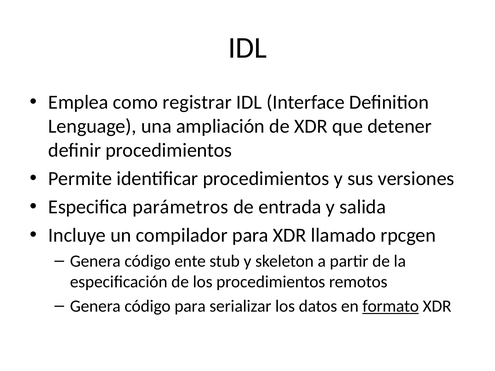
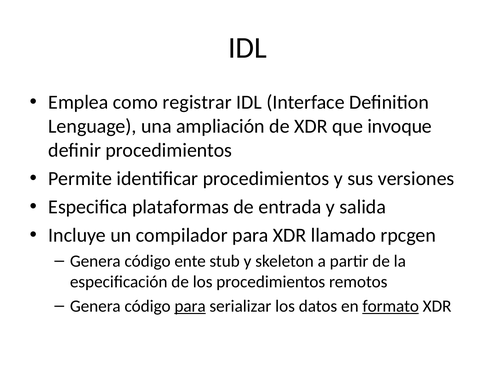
detener: detener -> invoque (400, 126)
parámetros: parámetros -> plataformas (181, 207)
para underline: none -> present (190, 306)
